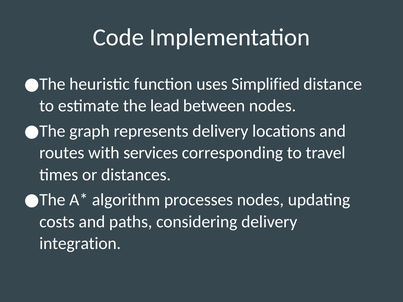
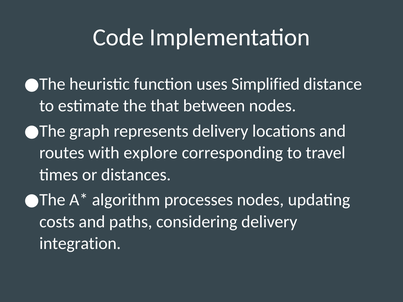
lead: lead -> that (165, 106)
services: services -> explore (151, 153)
